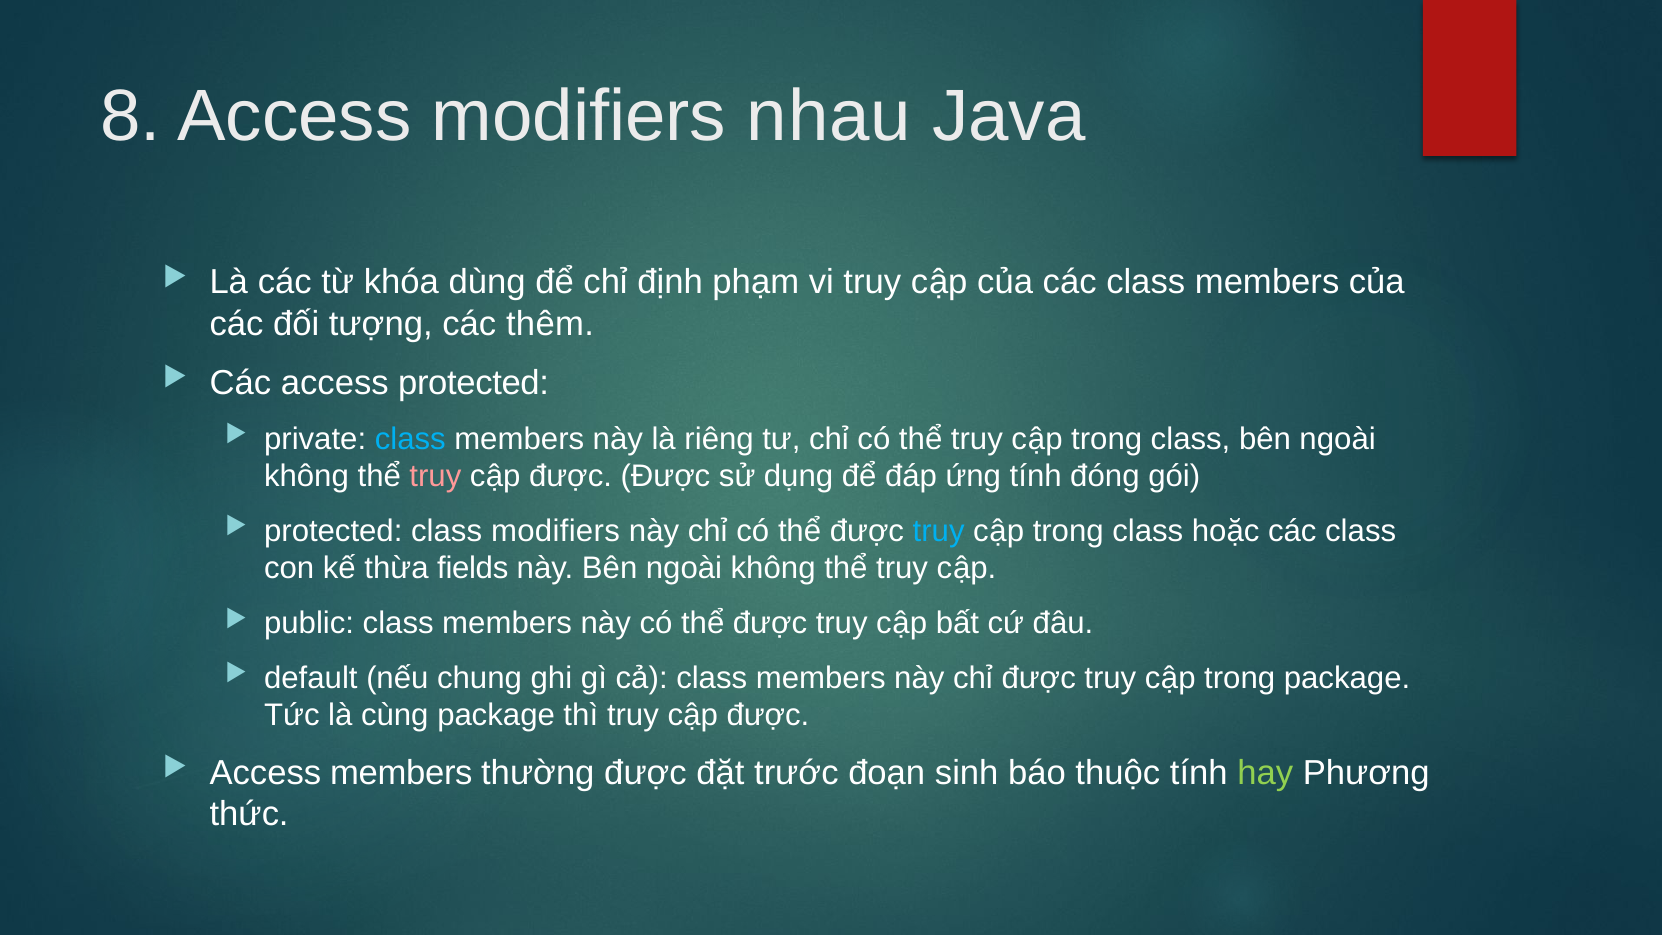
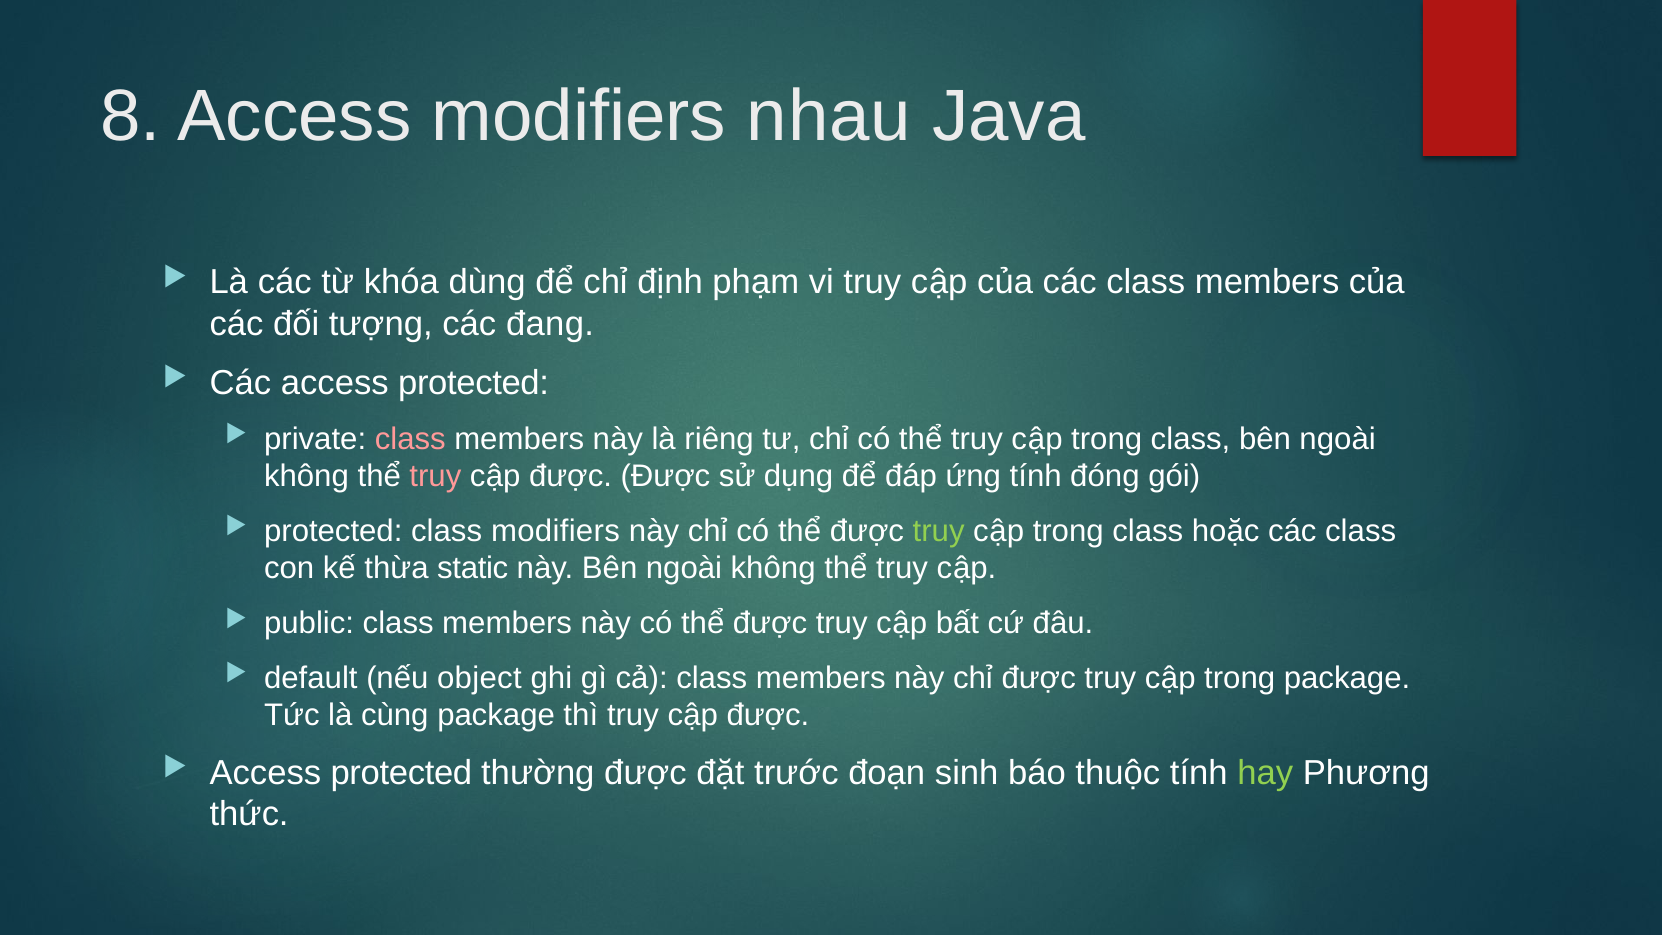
thêm: thêm -> đang (550, 324)
class colour: light blue -> pink (410, 439)
truy colour: light blue -> light green (939, 531)
fields: fields -> static (473, 569)
chung: chung -> object (479, 678)
members: members -> protected (401, 772)
